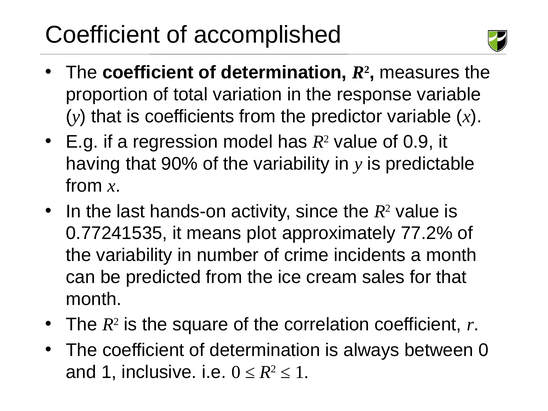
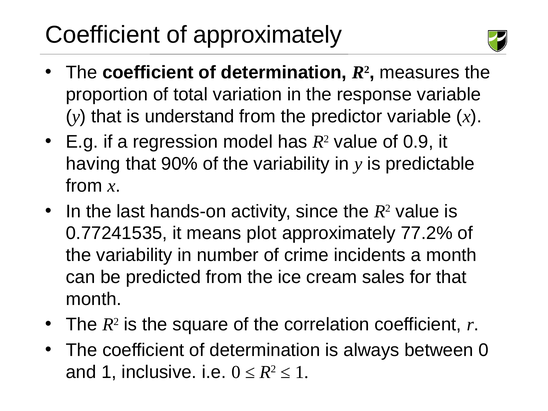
of accomplished: accomplished -> approximately (268, 35)
coefficients: coefficients -> understand (190, 116)
